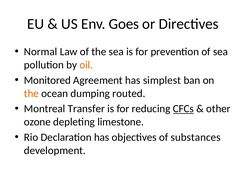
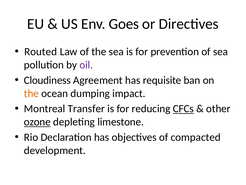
Normal: Normal -> Routed (41, 52)
oil colour: orange -> purple (86, 65)
Monitored: Monitored -> Cloudiness (47, 80)
simplest: simplest -> requisite (162, 80)
routed: routed -> impact (129, 93)
ozone underline: none -> present (37, 122)
substances: substances -> compacted (196, 137)
